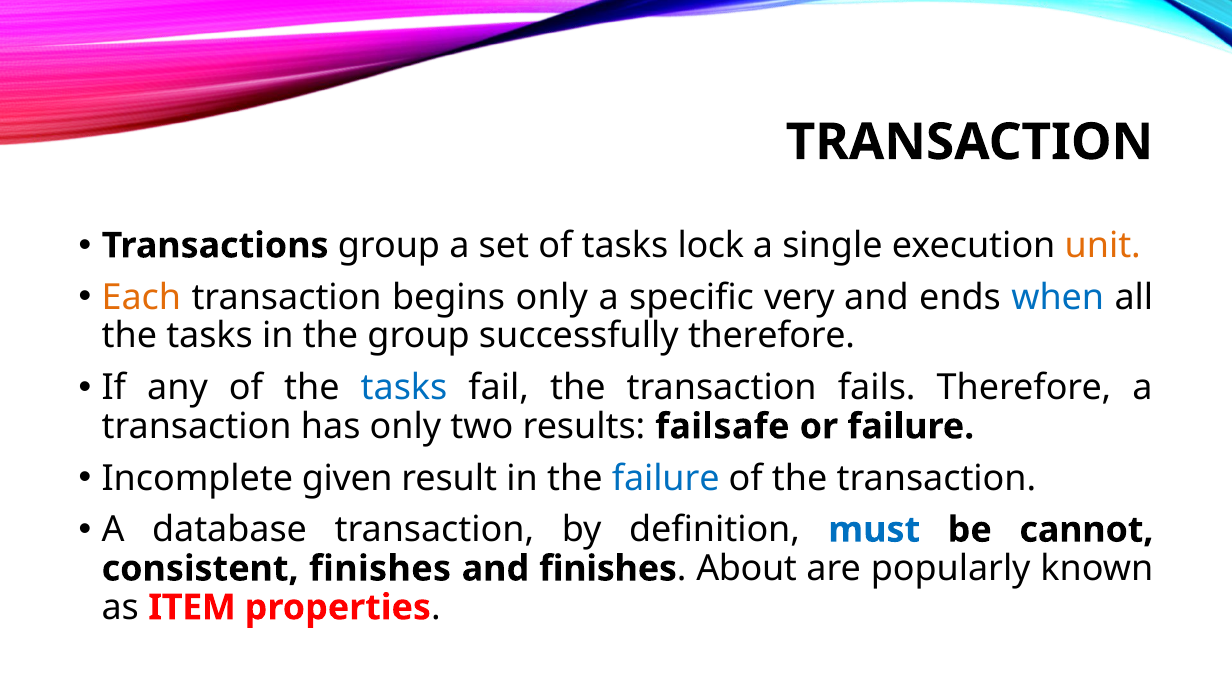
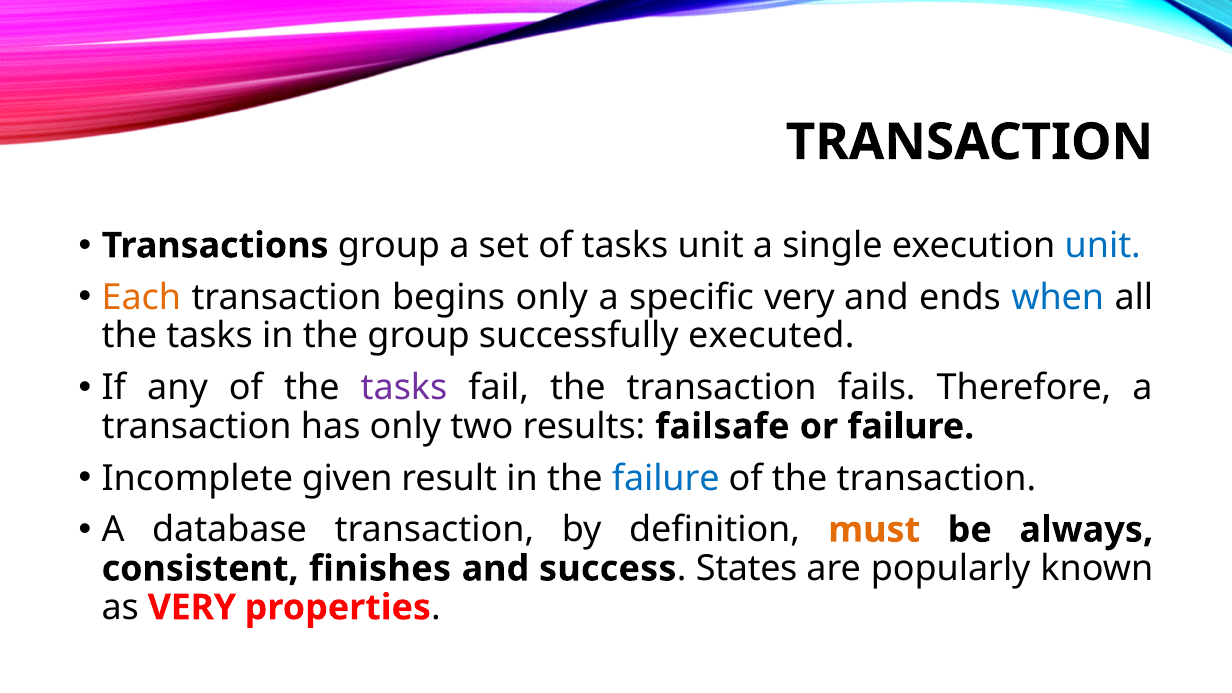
tasks lock: lock -> unit (711, 246)
unit colour: orange -> blue (1103, 246)
successfully therefore: therefore -> executed (771, 336)
tasks colour: blue -> purple (404, 388)
must colour: blue -> orange (874, 530)
cannot: cannot -> always (1086, 530)
and finishes: finishes -> success (608, 569)
About: About -> States (747, 569)
as ITEM: ITEM -> VERY (192, 607)
